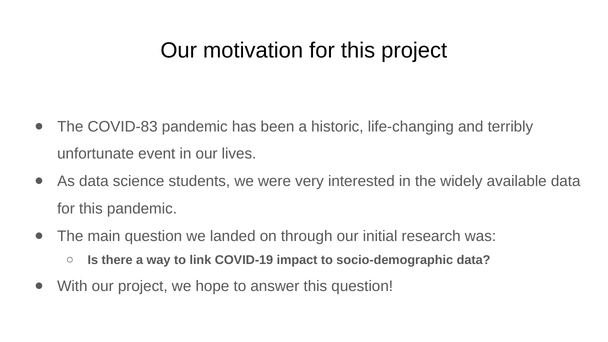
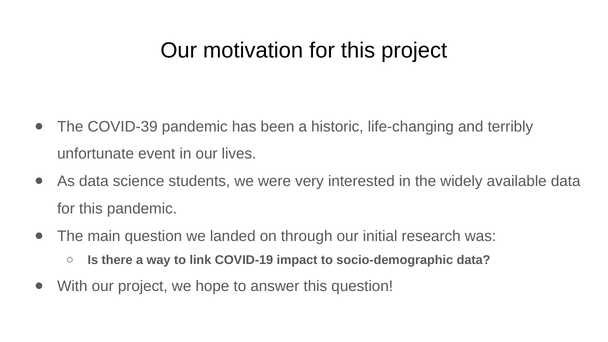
COVID-83: COVID-83 -> COVID-39 (123, 127)
